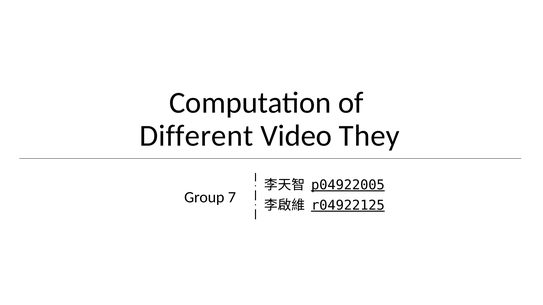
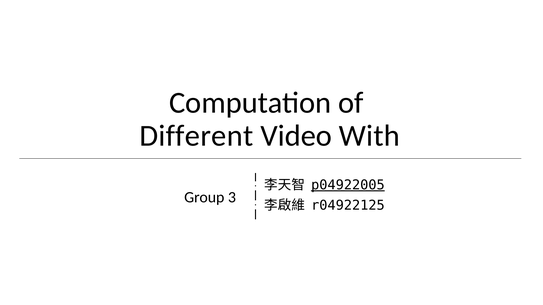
They: They -> With (369, 136)
7: 7 -> 3 (232, 197)
r04922125 underline: present -> none (348, 206)
